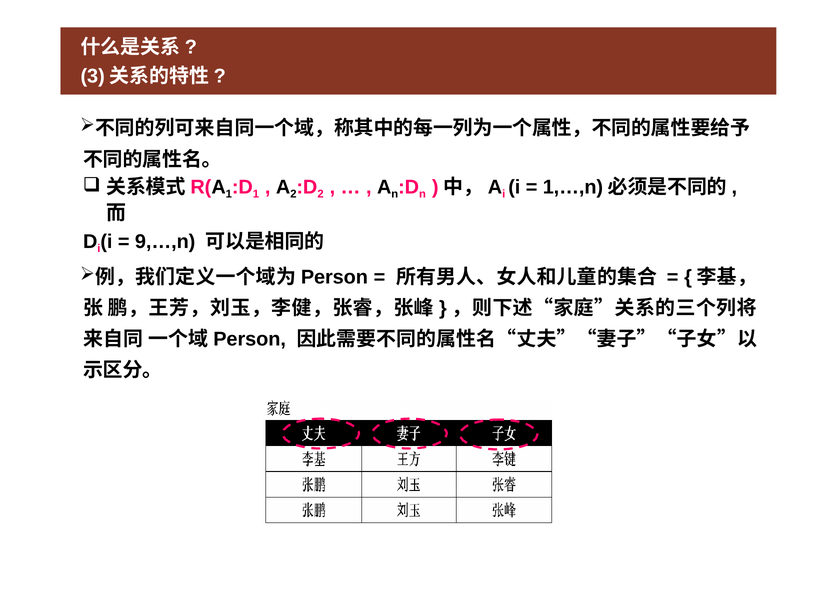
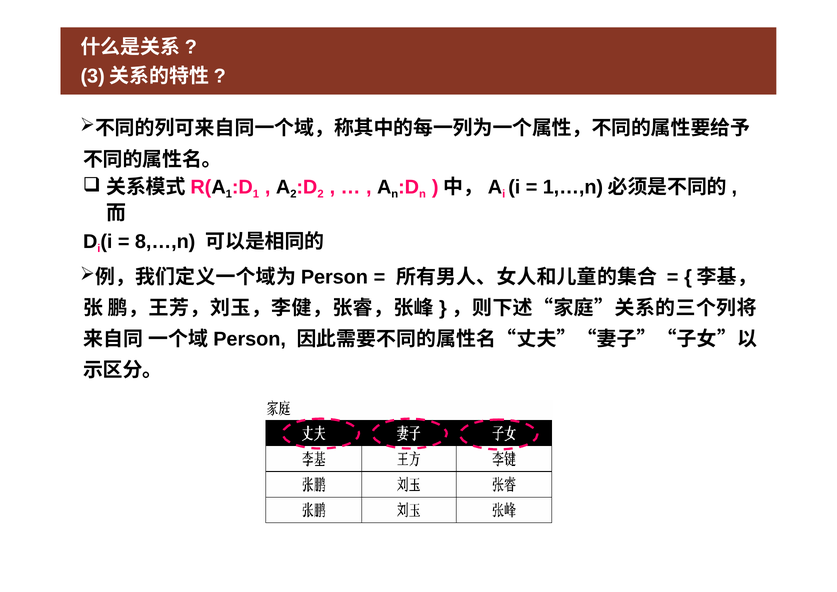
9,…,n: 9,…,n -> 8,…,n (165, 242)
